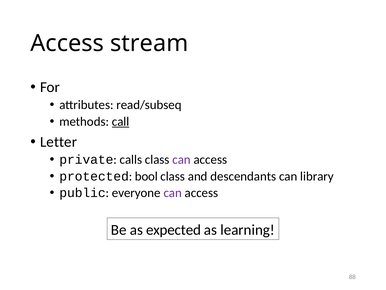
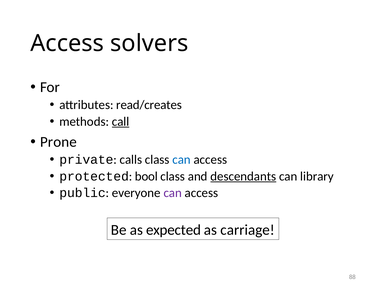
stream: stream -> solvers (149, 43)
read/subseq: read/subseq -> read/creates (149, 105)
Letter: Letter -> Prone (58, 142)
can colour: purple -> blue (182, 159)
descendants underline: none -> present (243, 176)
learning: learning -> carriage (248, 229)
